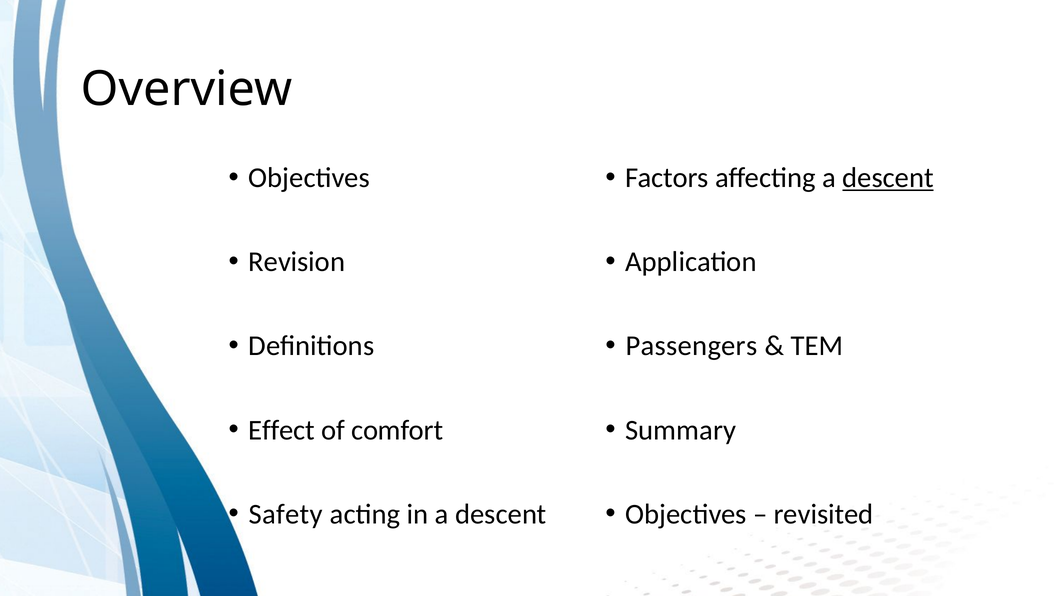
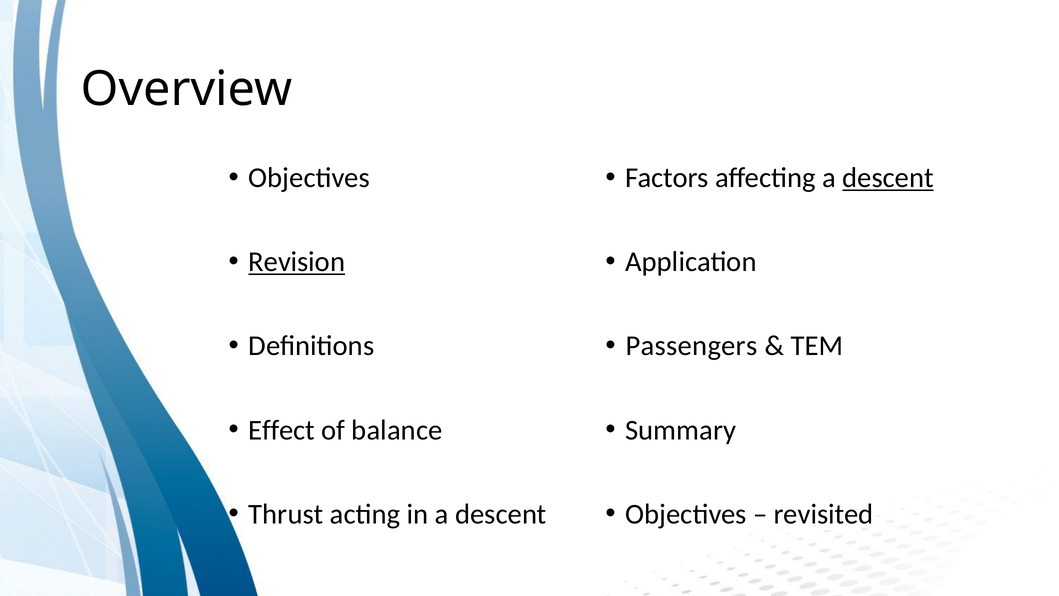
Revision underline: none -> present (297, 262)
comfort: comfort -> balance (397, 430)
Safety: Safety -> Thrust (286, 514)
